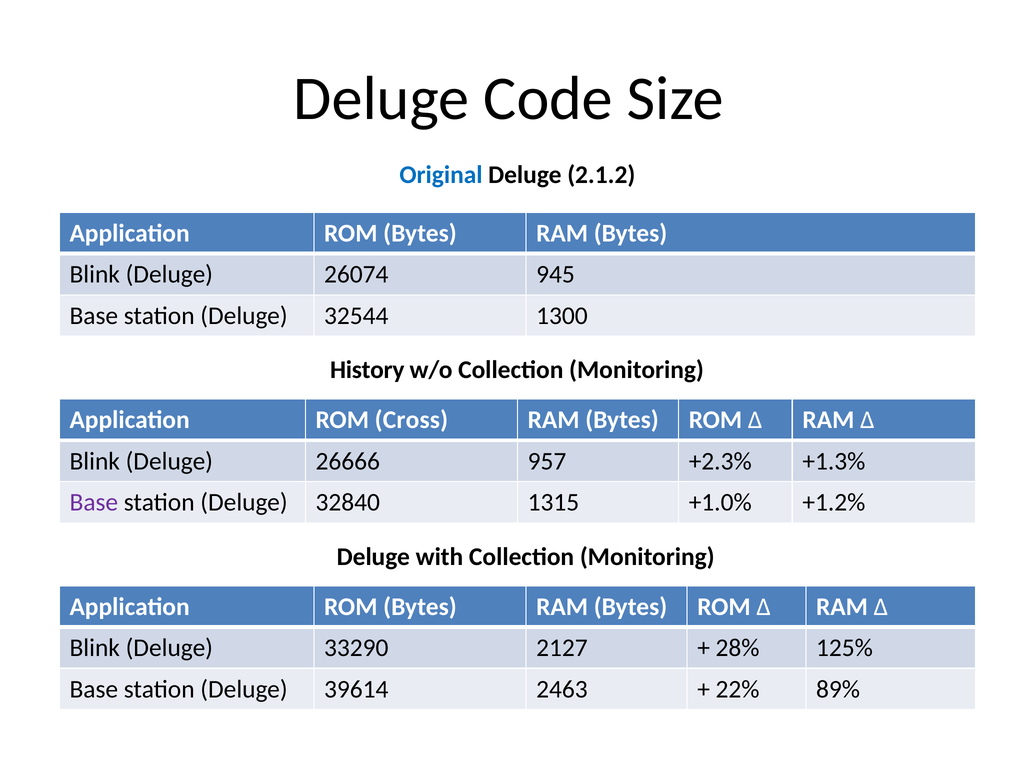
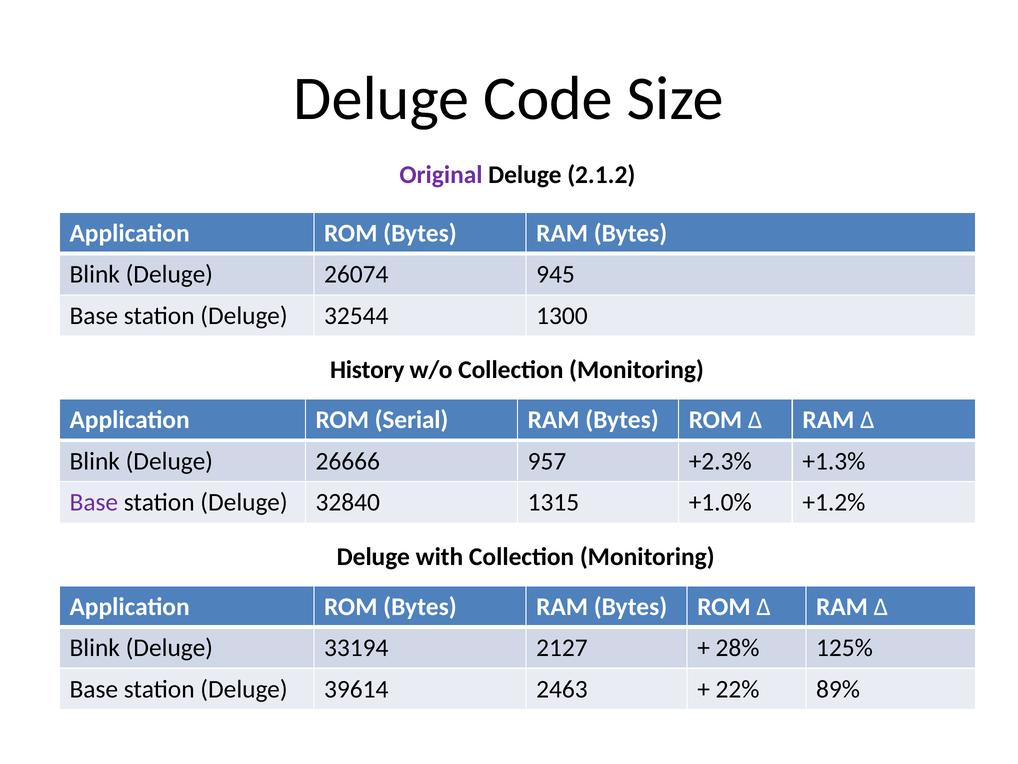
Original colour: blue -> purple (441, 175)
Cross: Cross -> Serial (412, 420)
33290: 33290 -> 33194 (356, 648)
